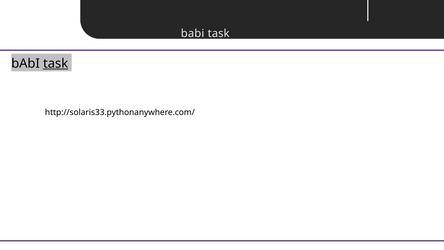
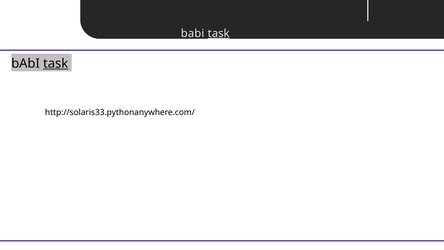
task underline: none -> present (219, 33)
